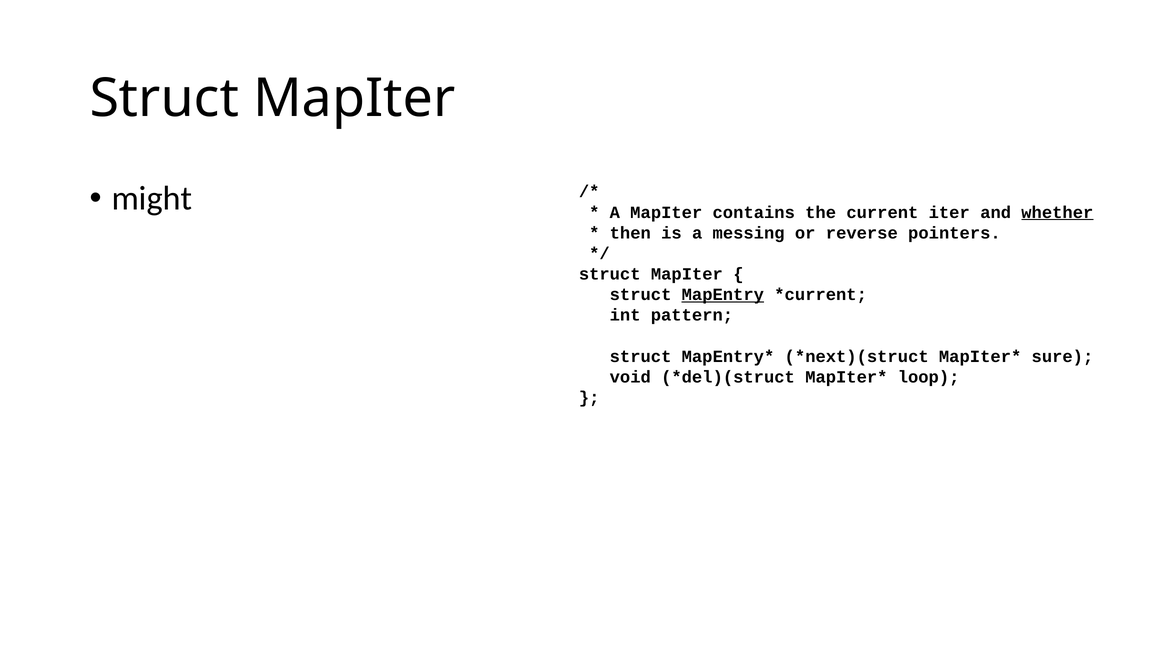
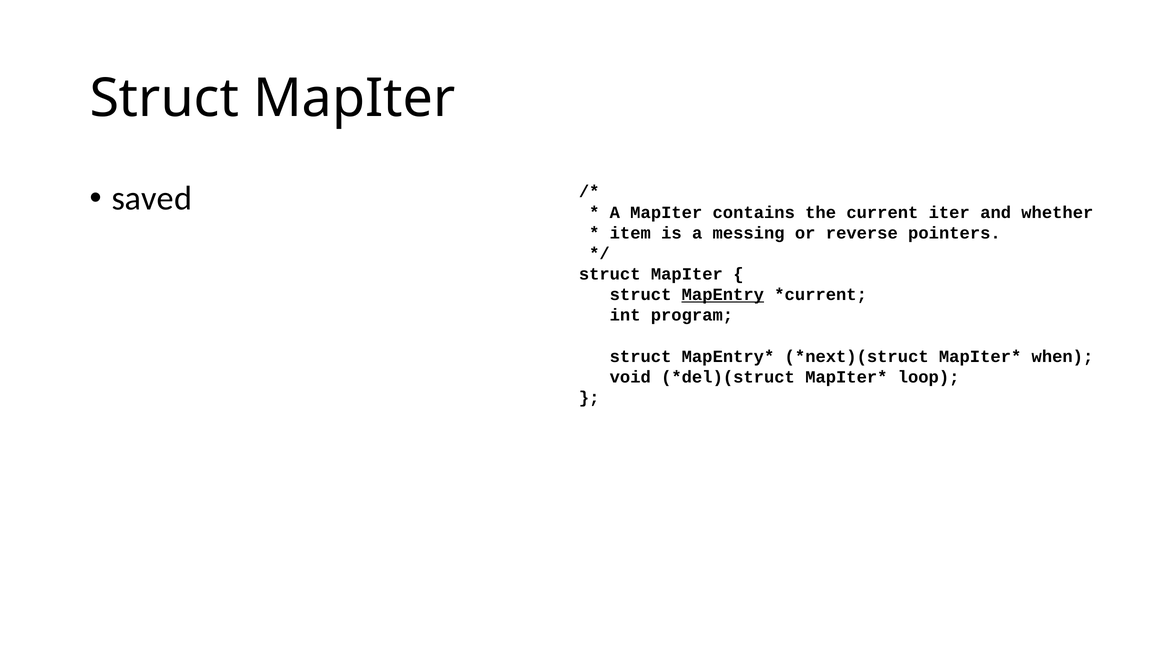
might: might -> saved (152, 198)
whether underline: present -> none (1057, 212)
then: then -> item (630, 233)
pattern: pattern -> program (692, 315)
sure: sure -> when (1062, 356)
